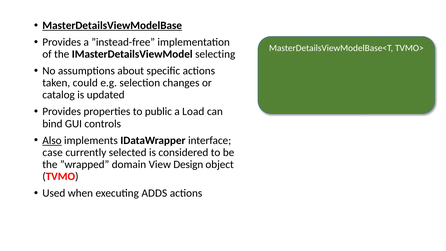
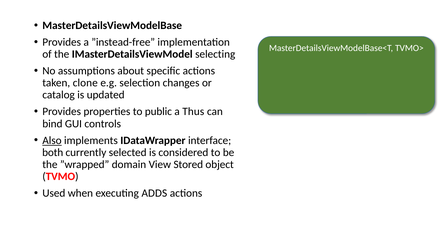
MasterDetailsViewModelBase underline: present -> none (112, 25)
could: could -> clone (85, 83)
Load: Load -> Thus (193, 112)
case: case -> both (53, 152)
Design: Design -> Stored (188, 164)
